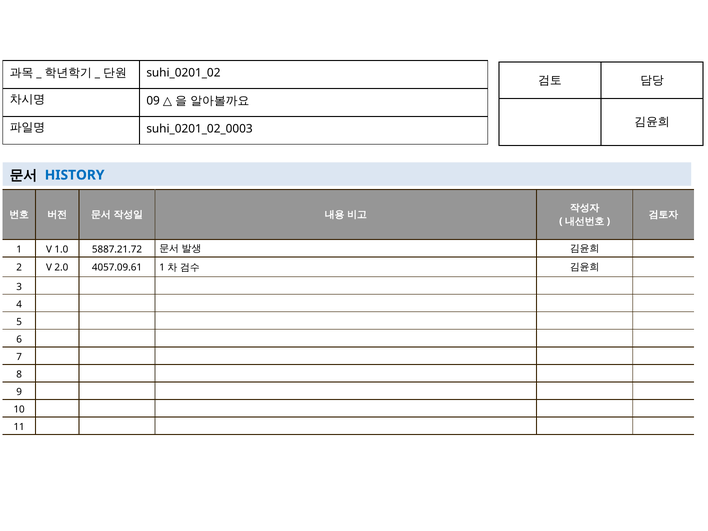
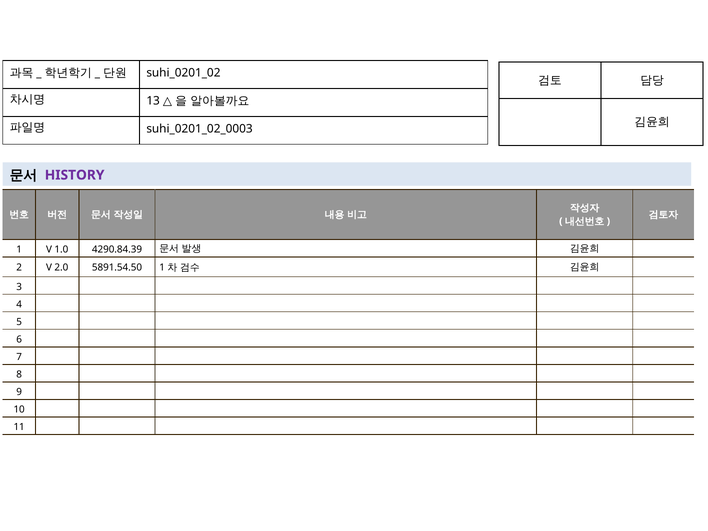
09: 09 -> 13 (153, 101)
HISTORY colour: blue -> purple (75, 175)
5887.21.72: 5887.21.72 -> 4290.84.39 (117, 249)
4057.09.61: 4057.09.61 -> 5891.54.50 (117, 268)
